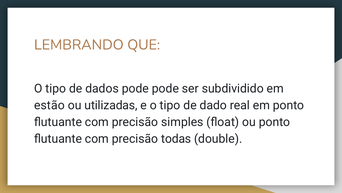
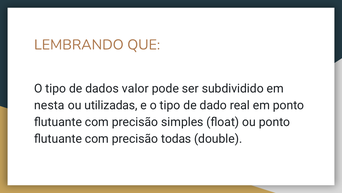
dados pode: pode -> valor (135, 88)
estão: estão -> nesta (49, 105)
